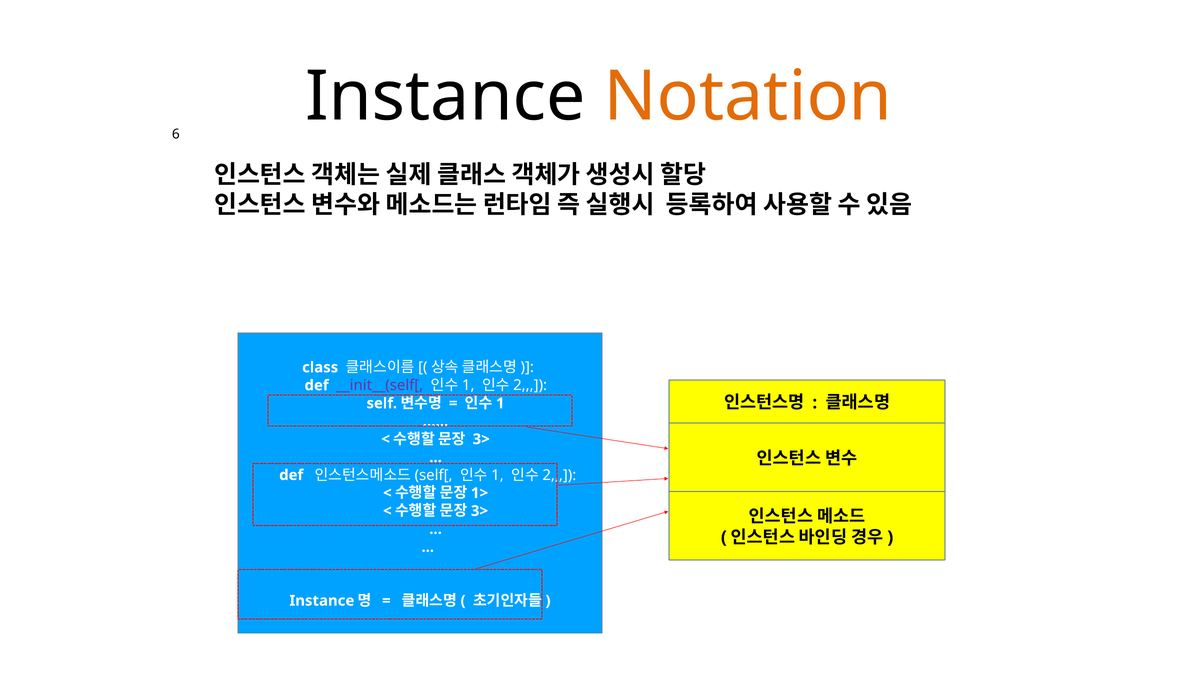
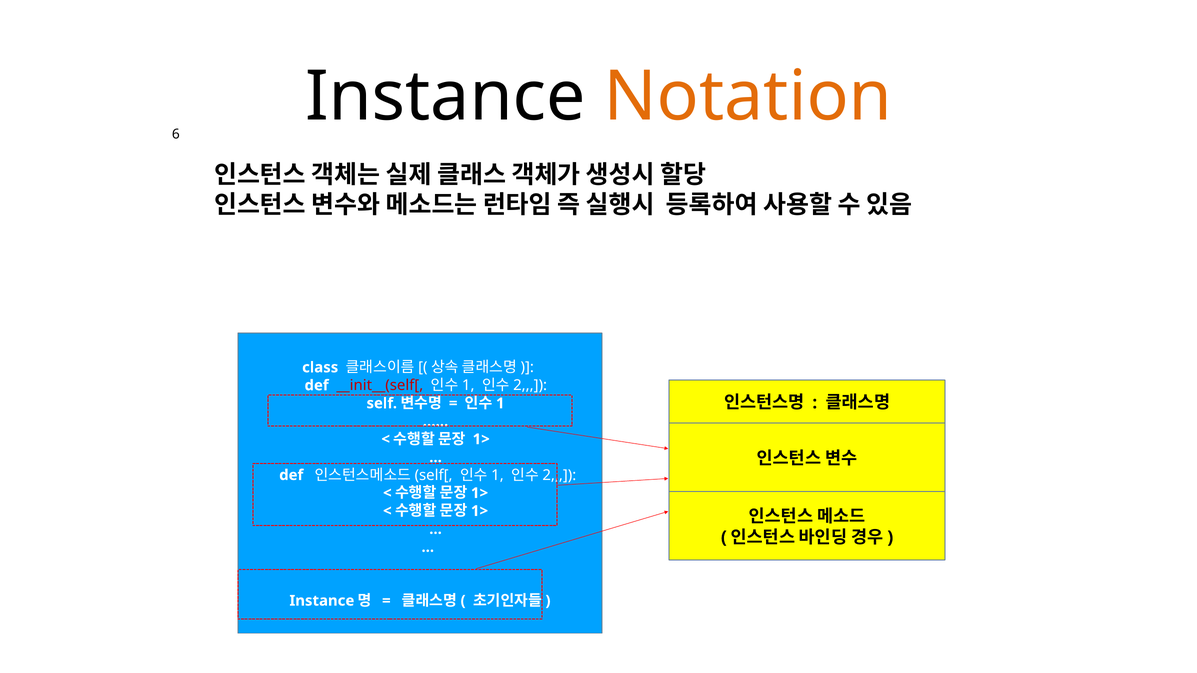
__init__(self[ colour: purple -> red (380, 386)
3>: 3> -> 1> (481, 439)
3>: 3> -> 1> (480, 511)
